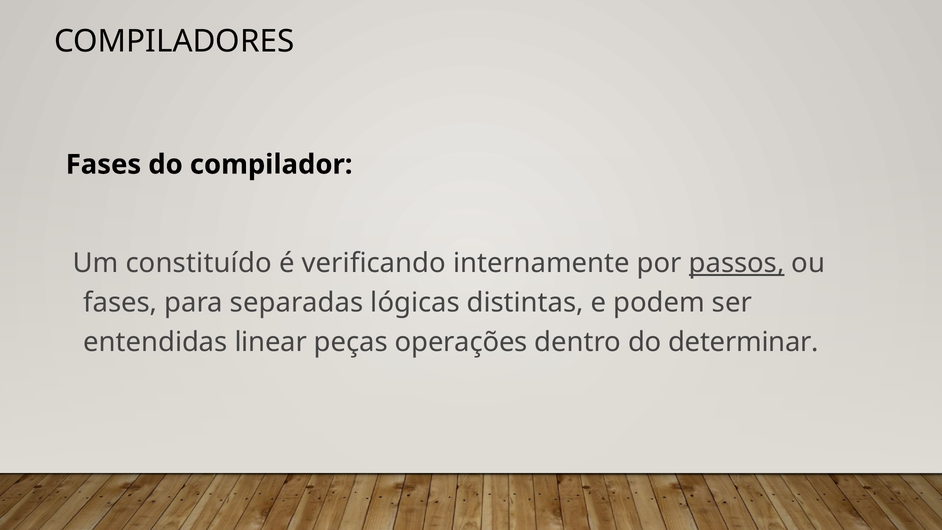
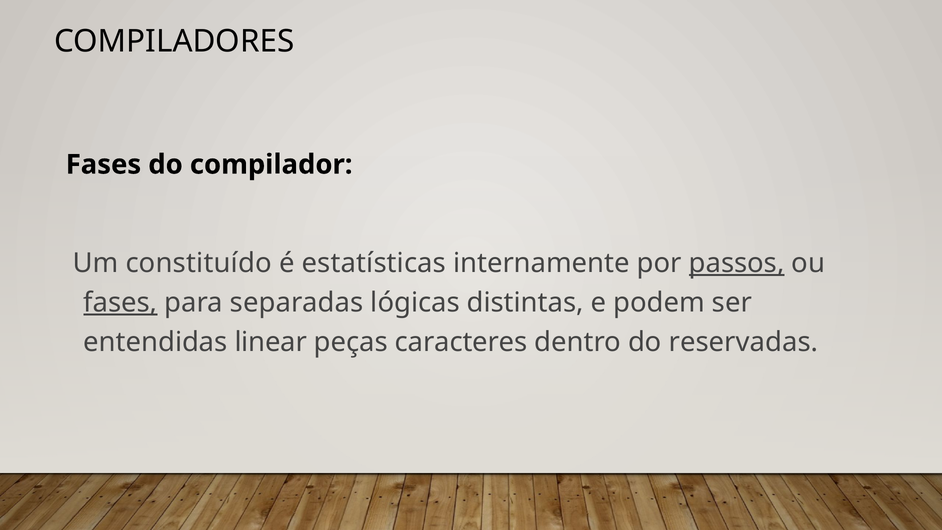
verificando: verificando -> estatísticas (374, 263)
fases underline: none -> present (120, 303)
operações: operações -> caracteres (461, 342)
determinar: determinar -> reservadas (743, 342)
